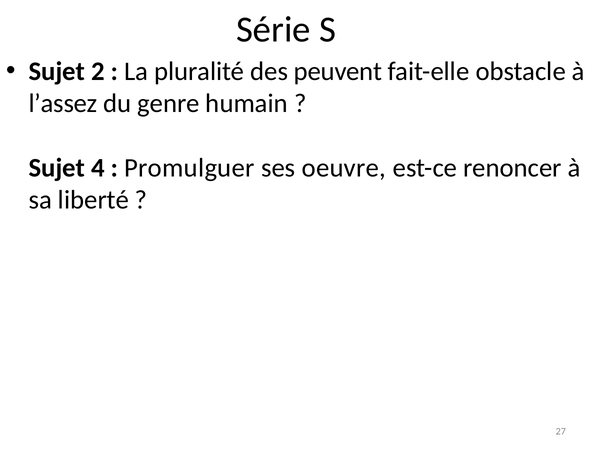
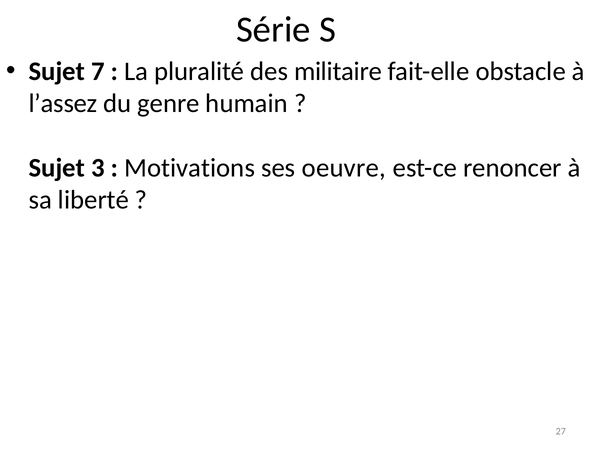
2: 2 -> 7 (98, 71)
peuvent: peuvent -> militaire (338, 71)
4: 4 -> 3 (98, 168)
Promulguer: Promulguer -> Motivations (190, 168)
